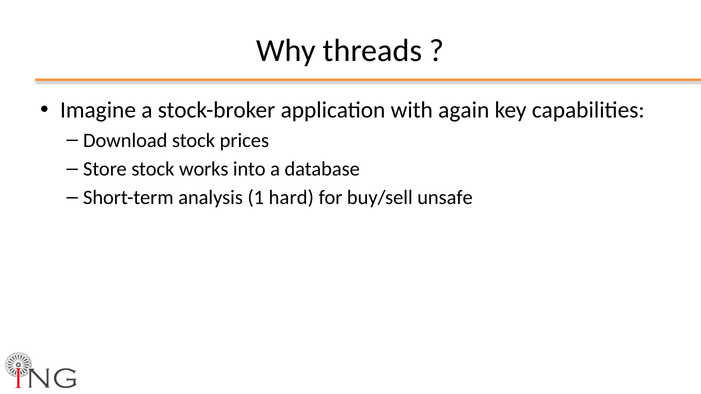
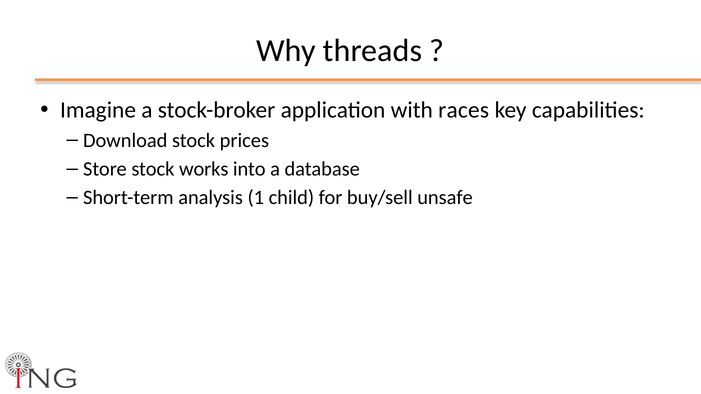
again: again -> races (464, 110)
hard: hard -> child (291, 198)
